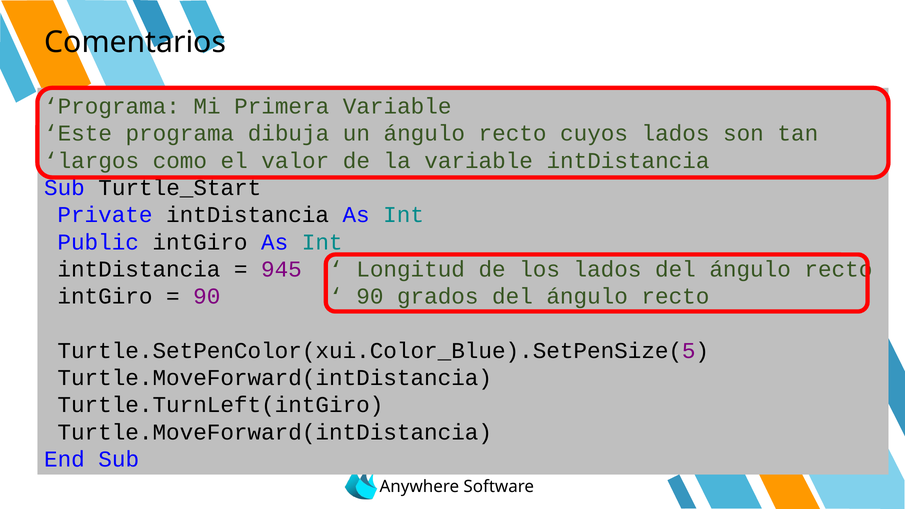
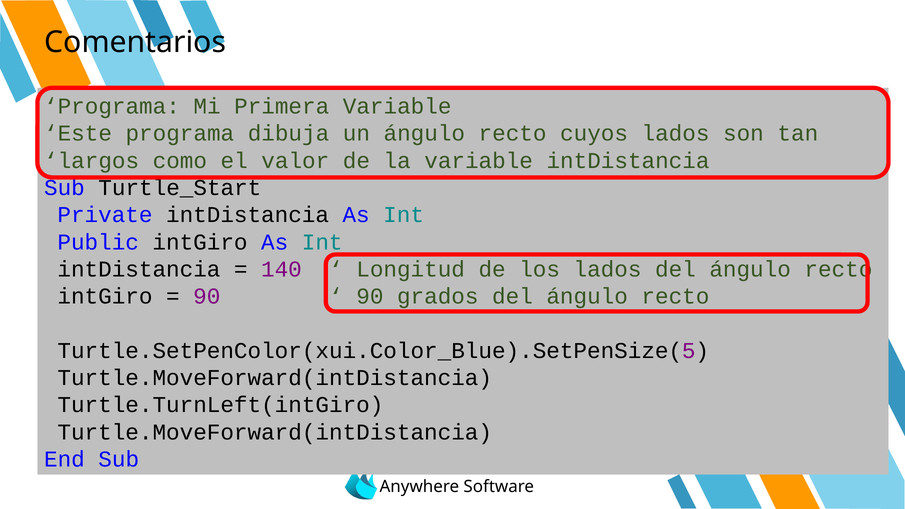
945: 945 -> 140 (281, 269)
